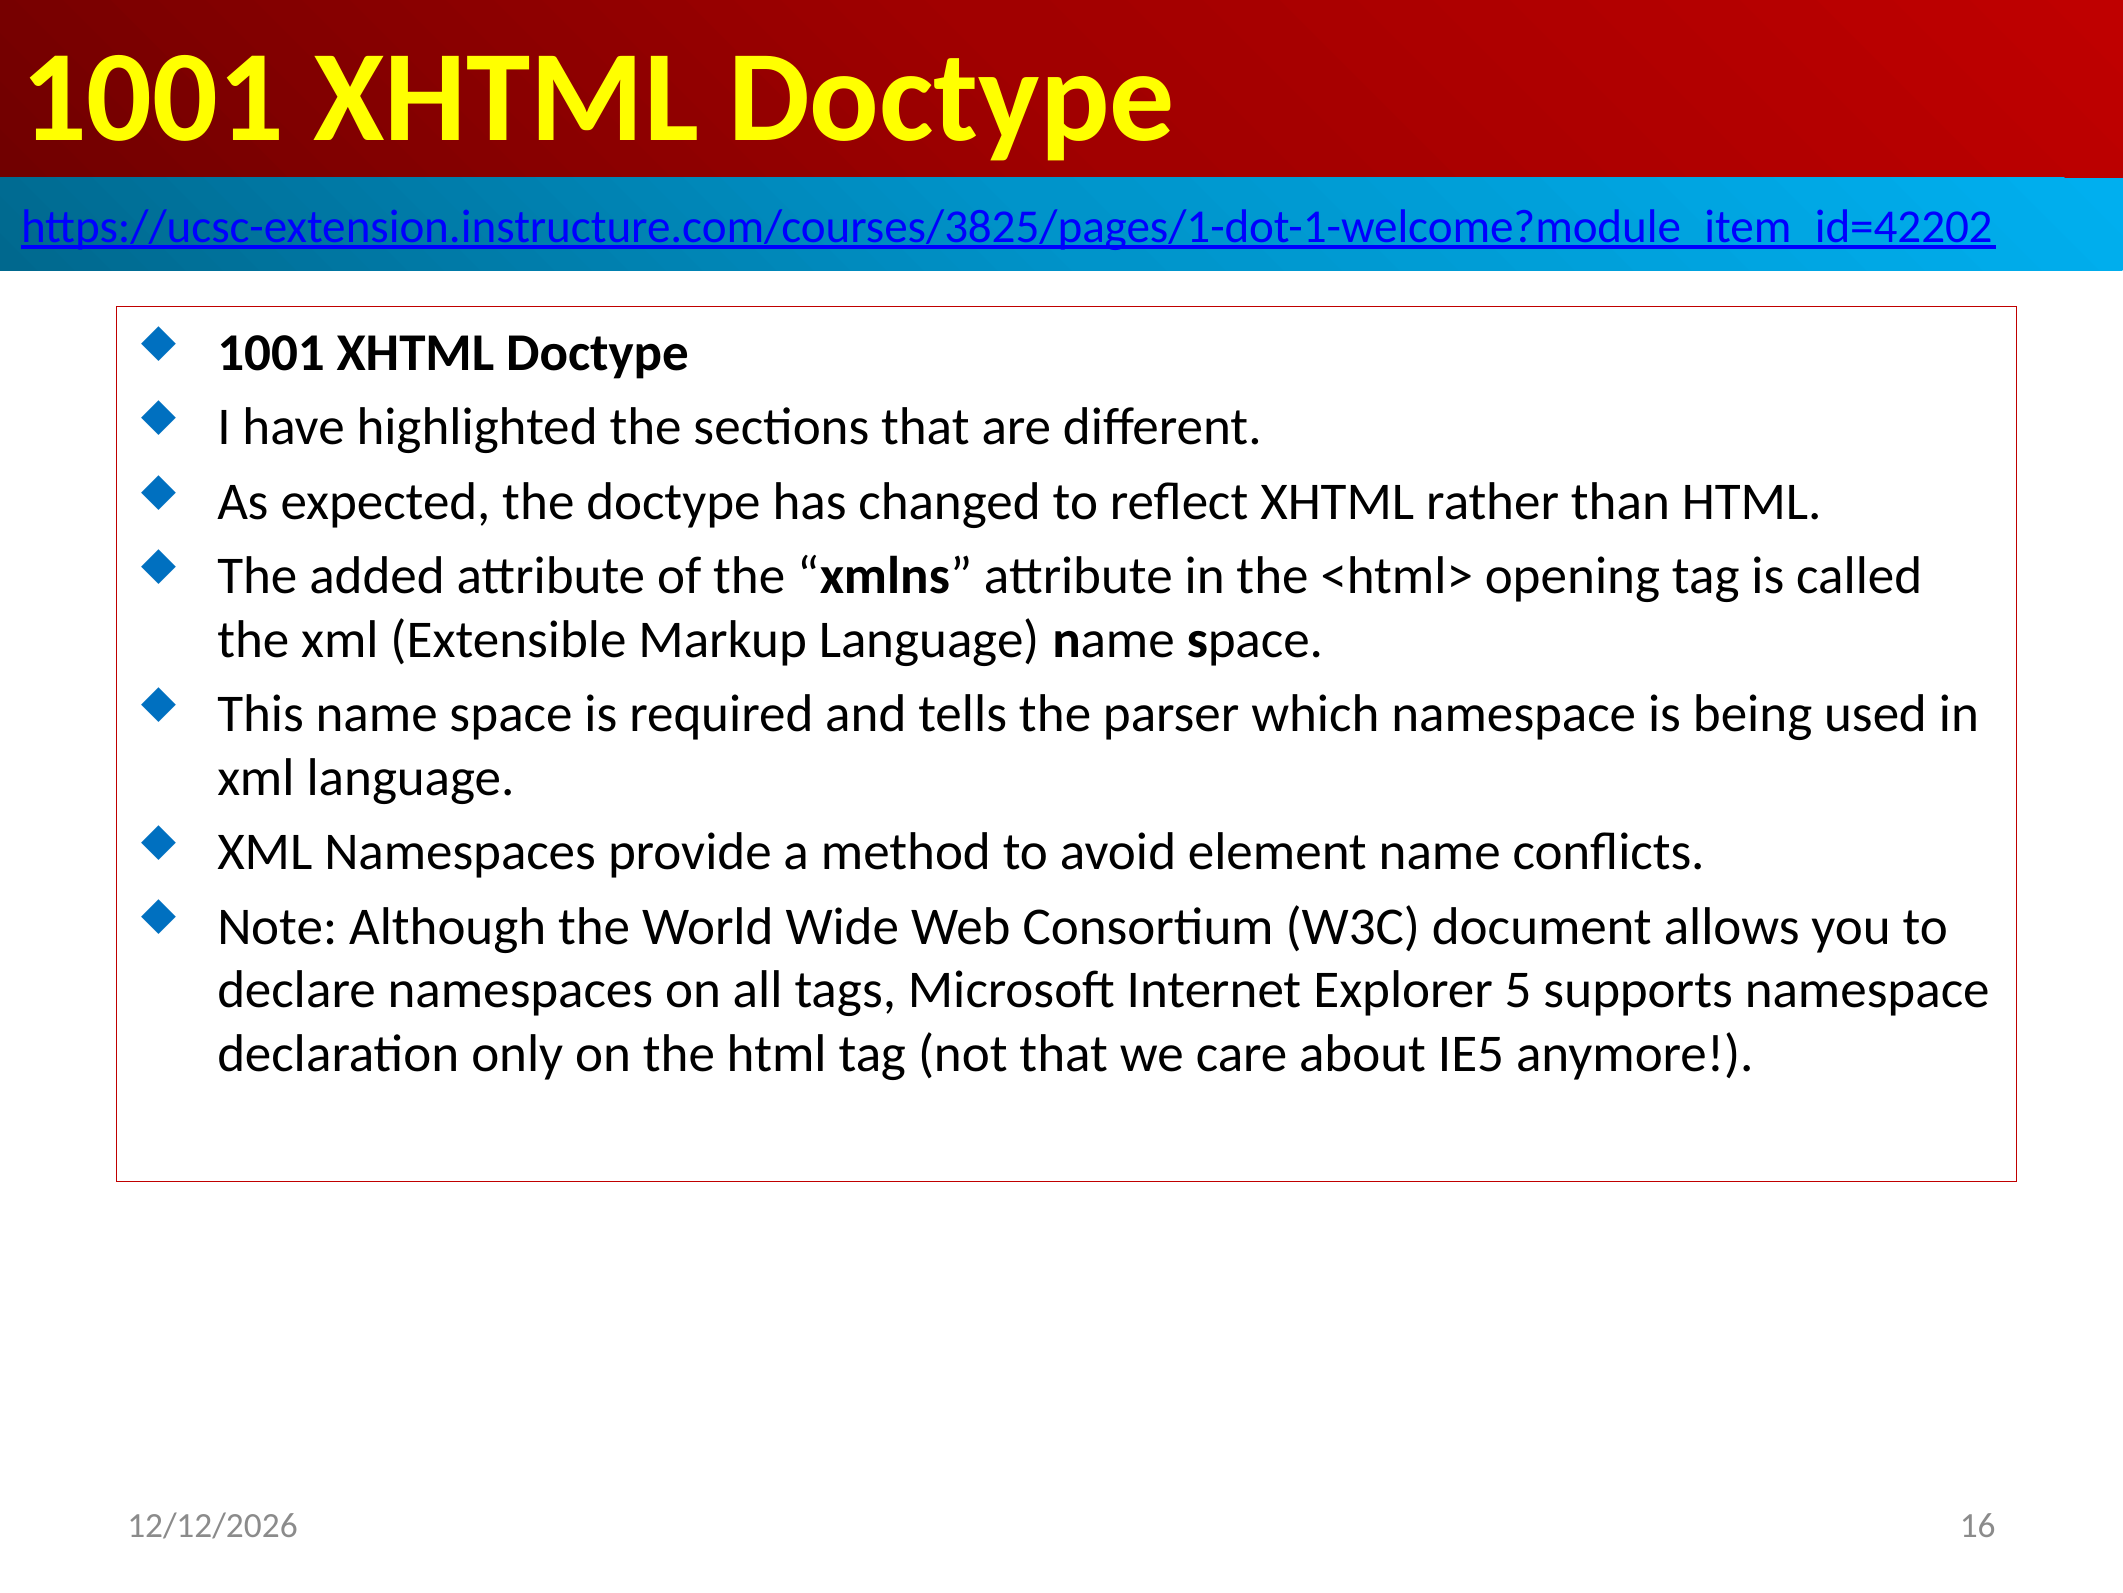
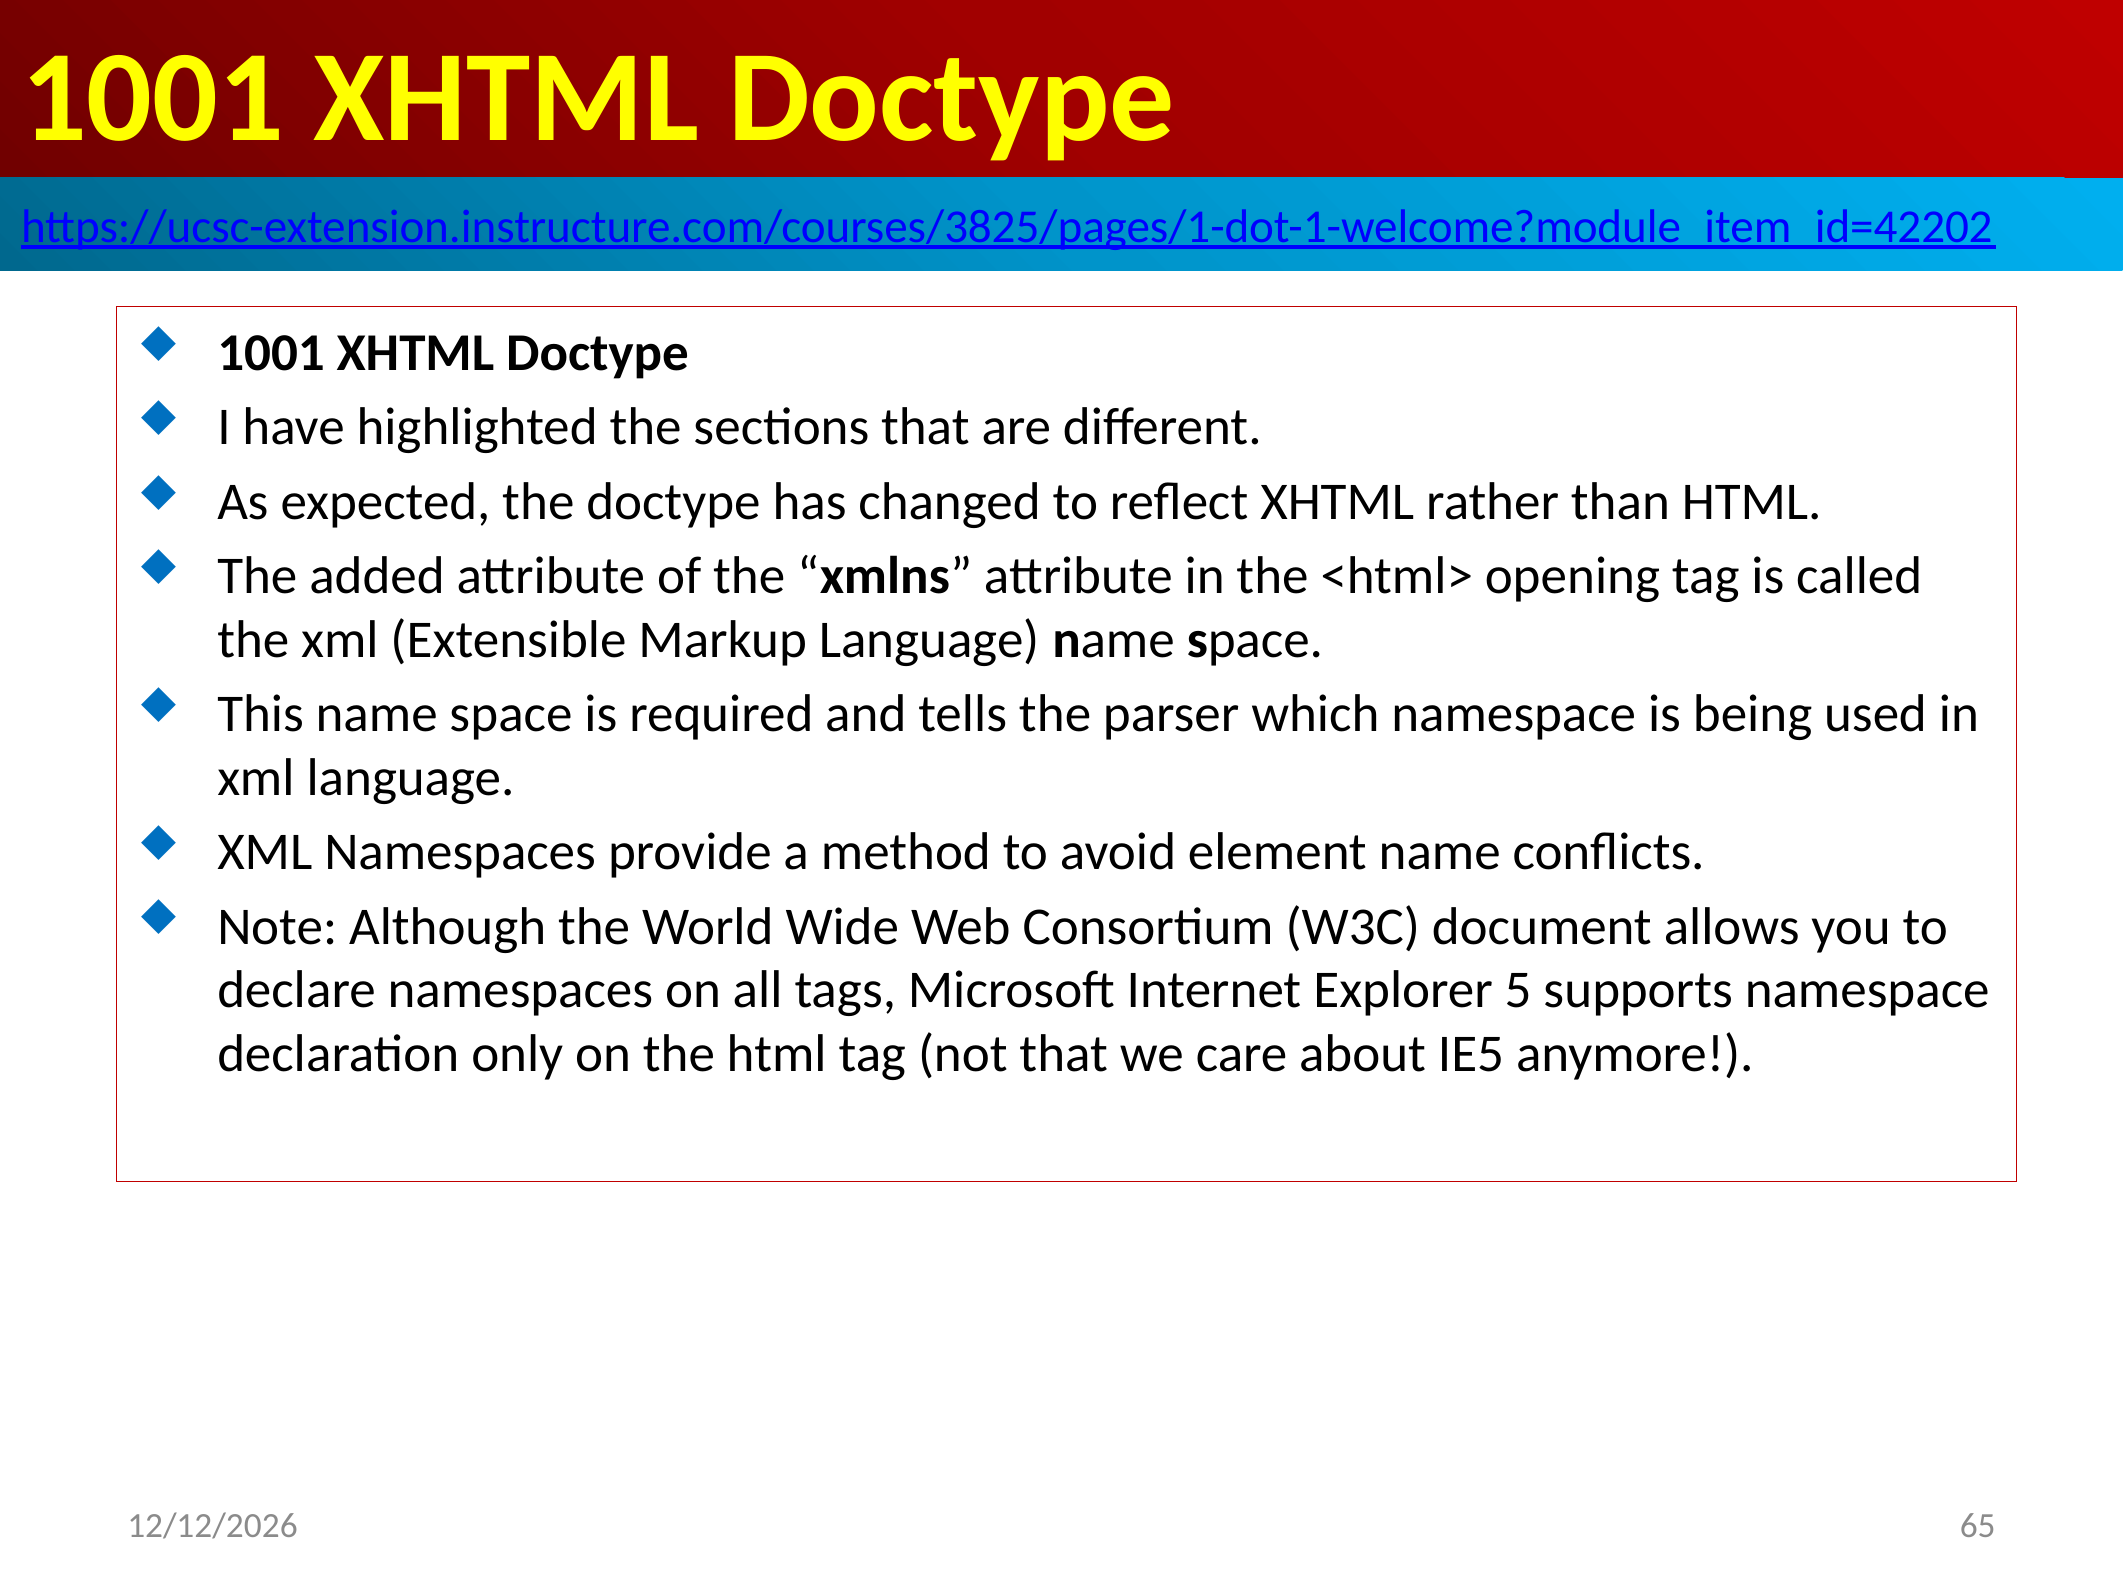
16: 16 -> 65 (1978, 1525)
